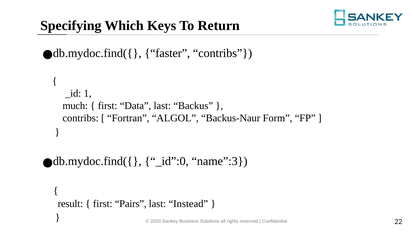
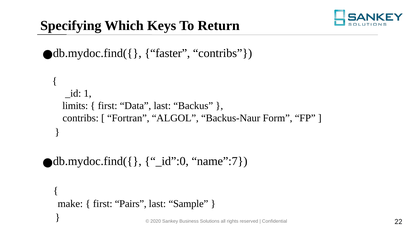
much: much -> limits (75, 106)
name”:3: name”:3 -> name”:7 (220, 161)
result: result -> make (70, 204)
Instead: Instead -> Sample (188, 204)
